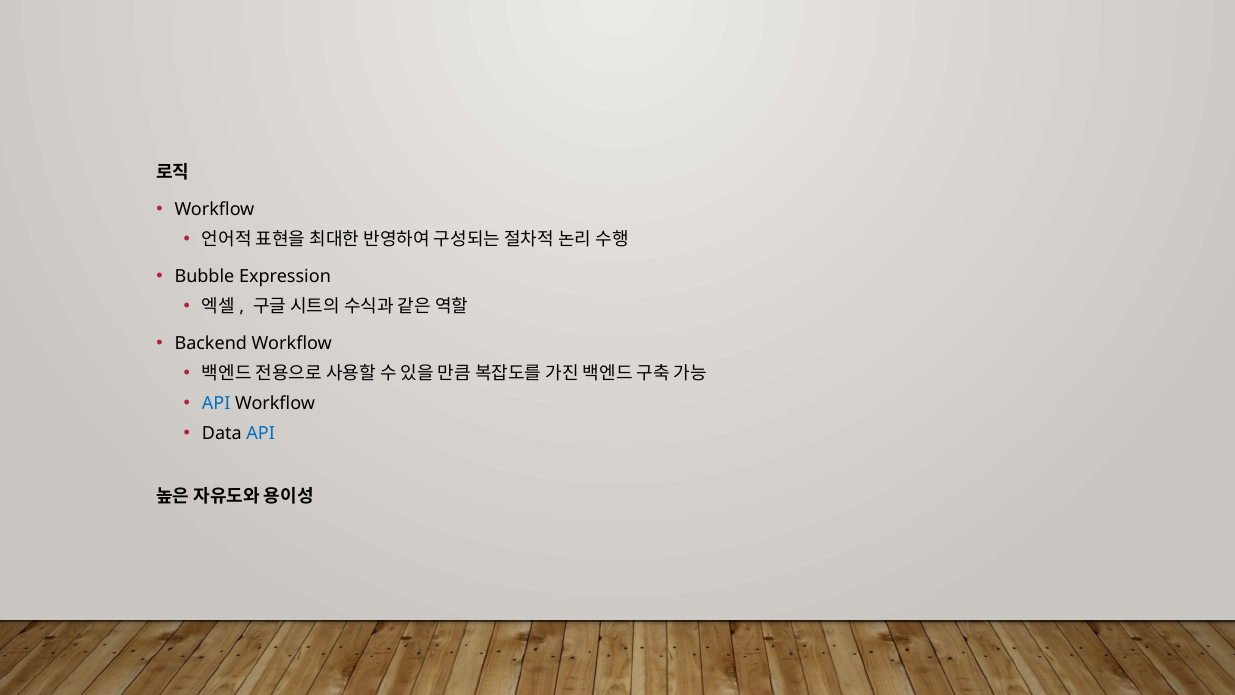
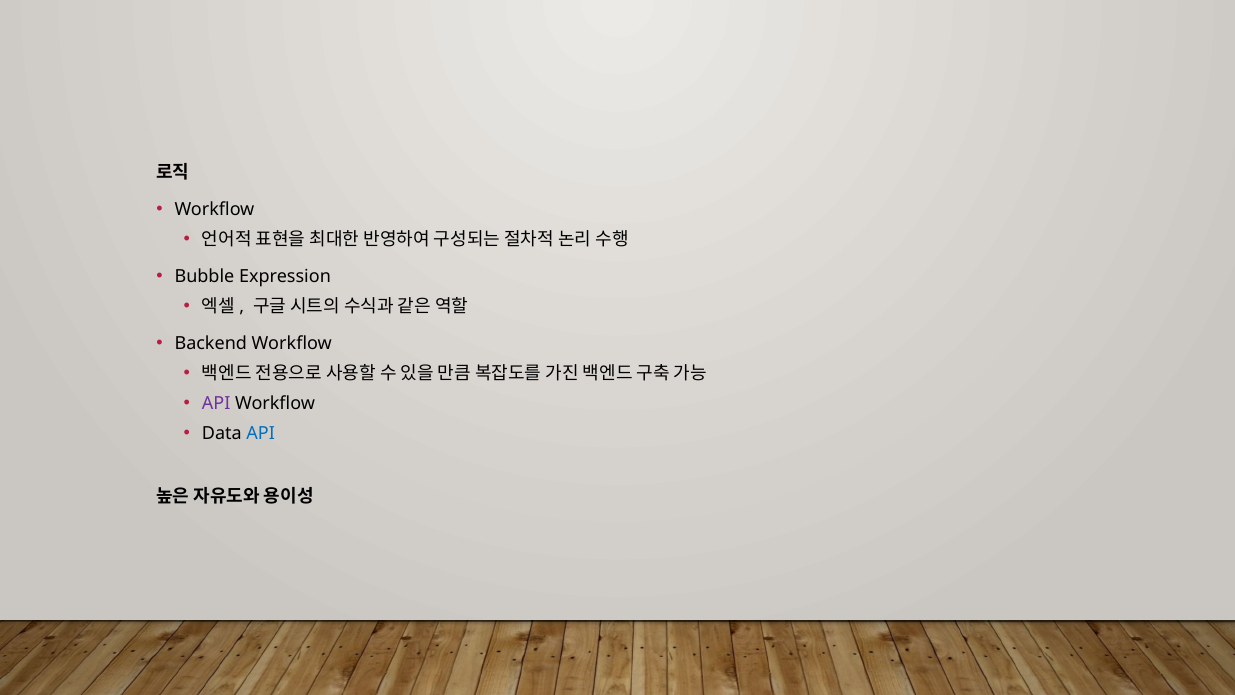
API colour: blue -> purple (216, 404)
